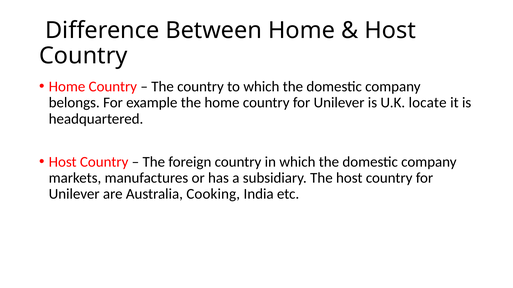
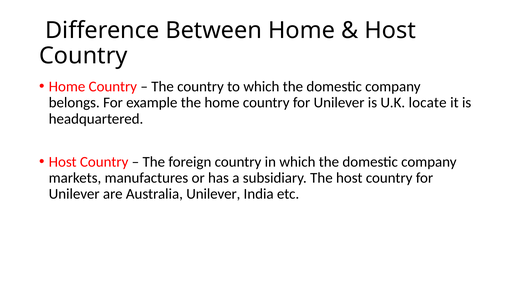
Australia Cooking: Cooking -> Unilever (213, 194)
